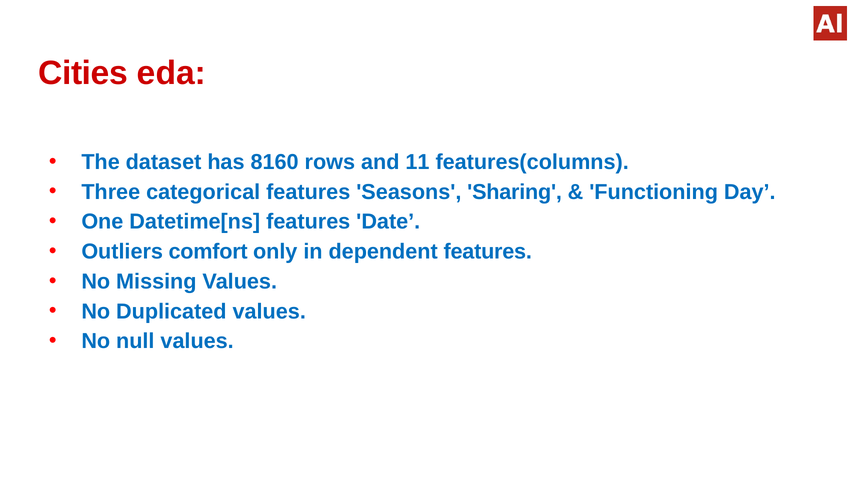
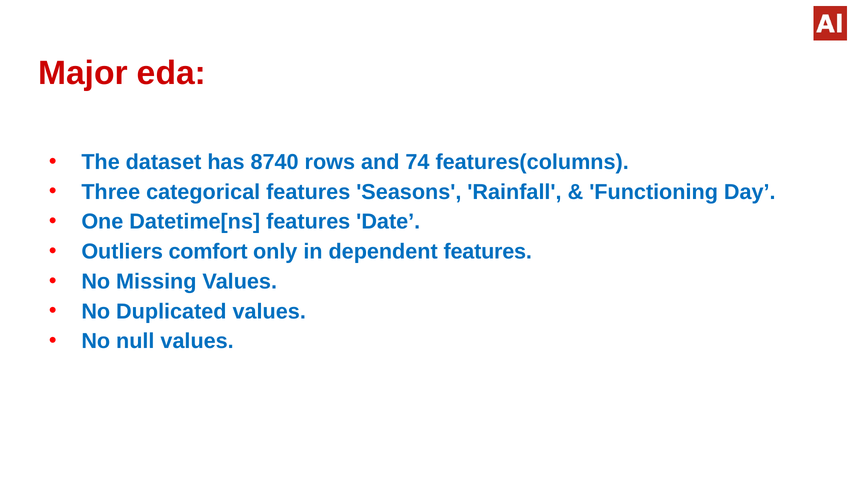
Cities: Cities -> Major (83, 73)
8160: 8160 -> 8740 (275, 162)
11: 11 -> 74 (417, 162)
Sharing: Sharing -> Rainfall (514, 192)
